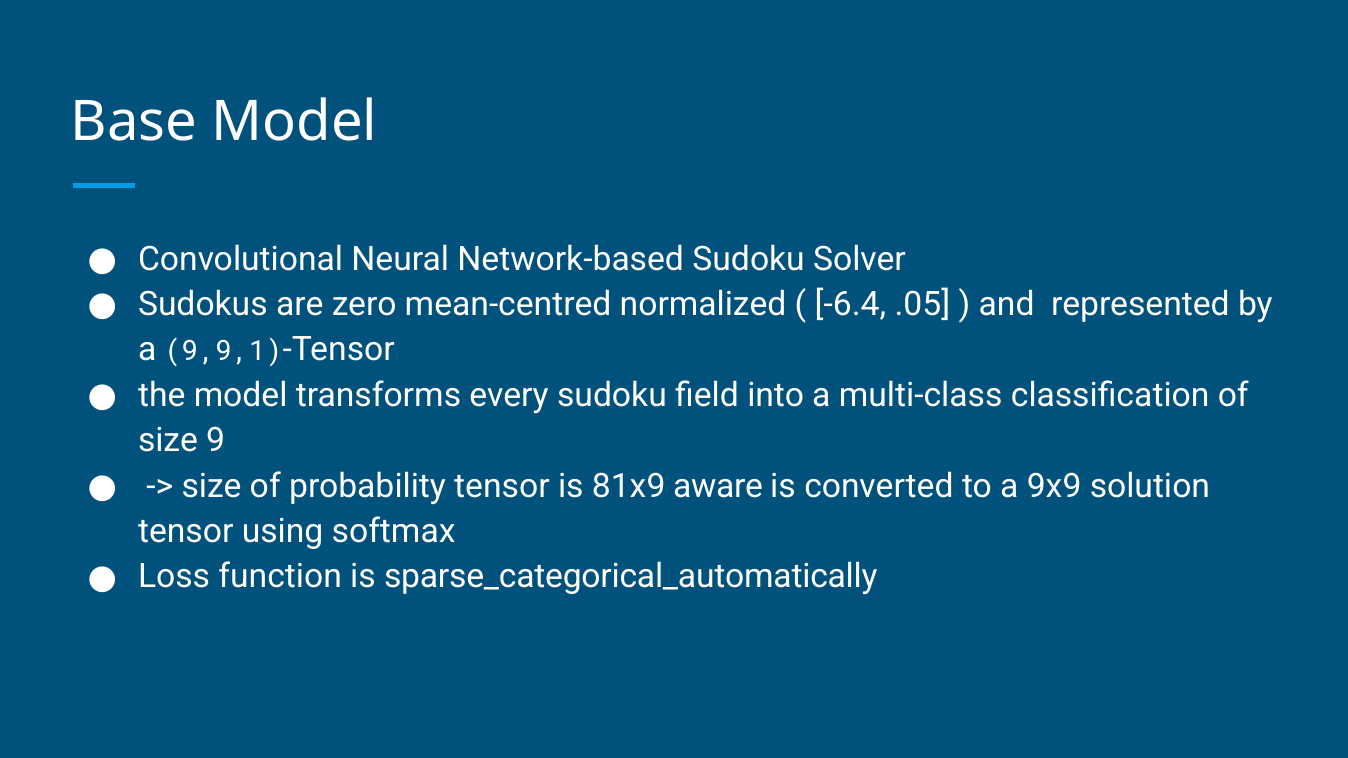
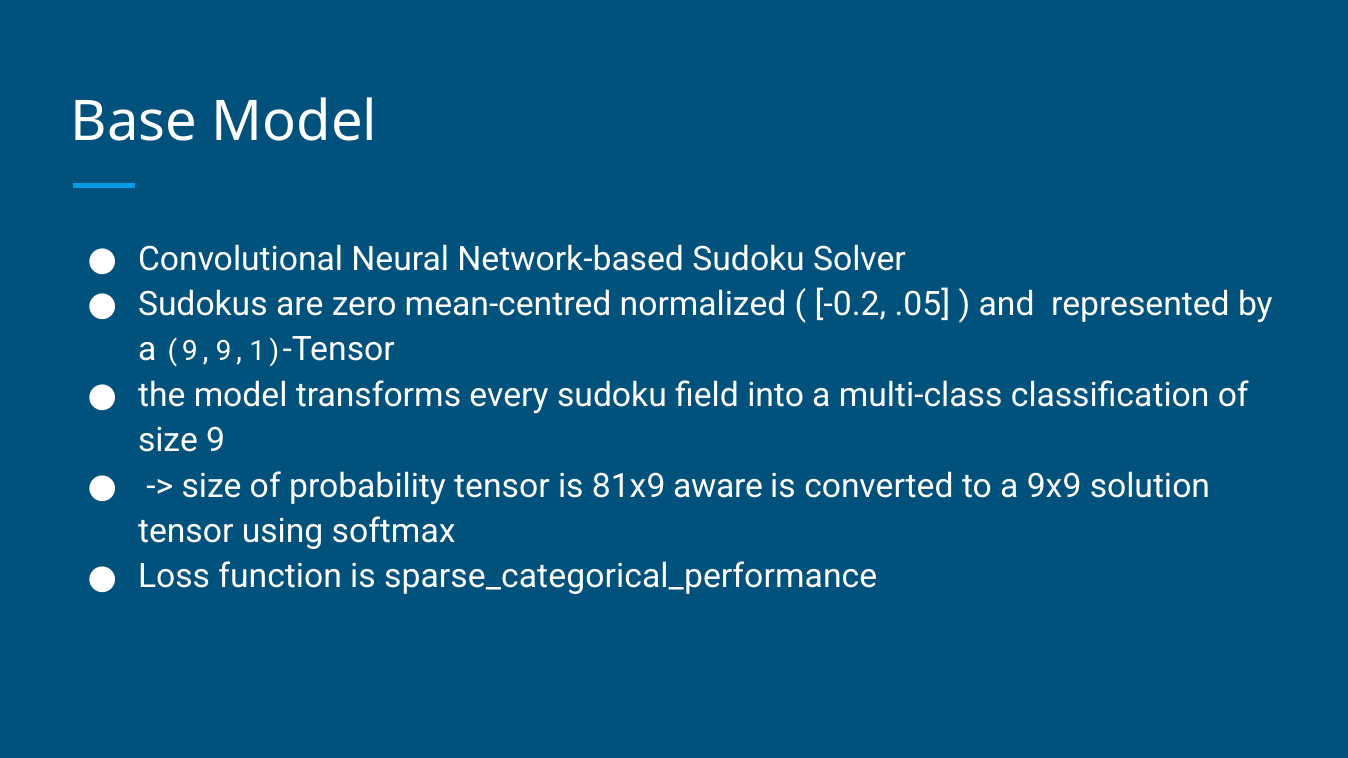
-6.4: -6.4 -> -0.2 (850, 304)
sparse_categorical_automatically: sparse_categorical_automatically -> sparse_categorical_performance (631, 577)
